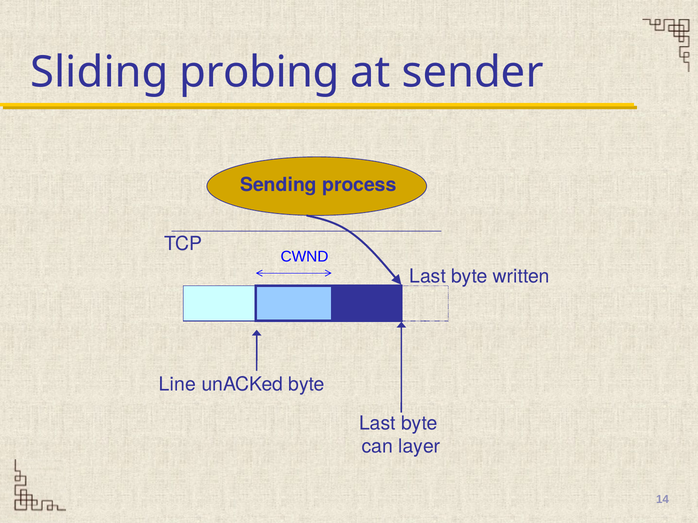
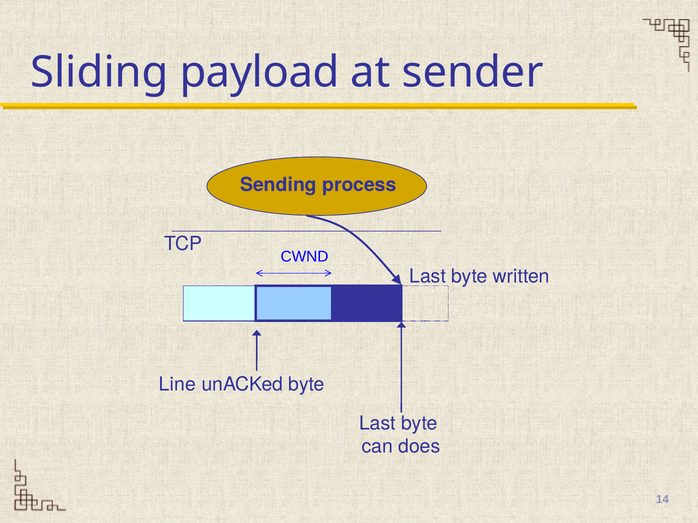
probing: probing -> payload (260, 72)
layer: layer -> does (419, 447)
